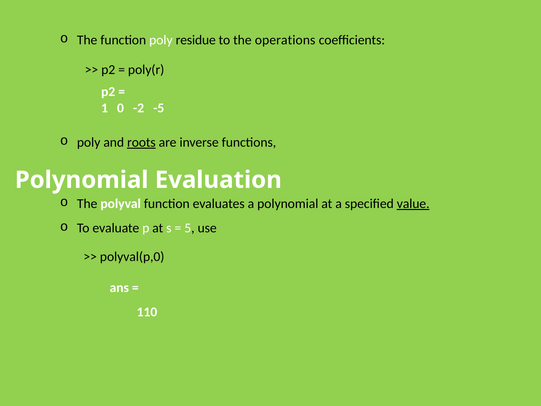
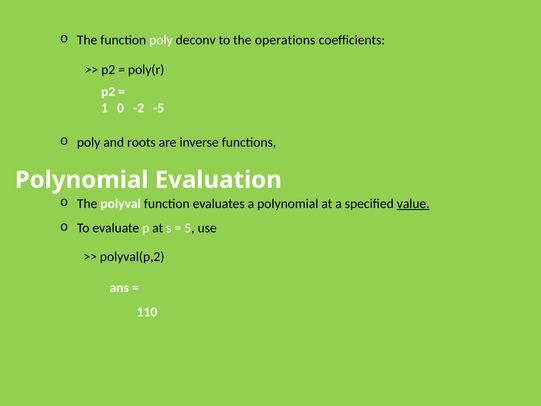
residue: residue -> deconv (196, 40)
roots underline: present -> none (141, 142)
polyval(p,0: polyval(p,0 -> polyval(p,2 (132, 257)
